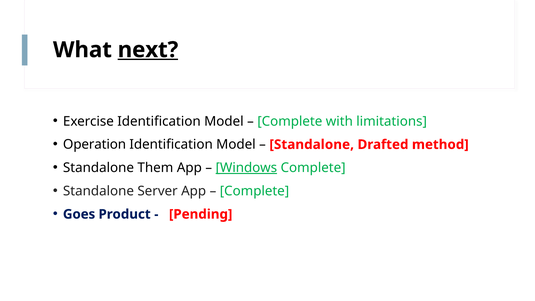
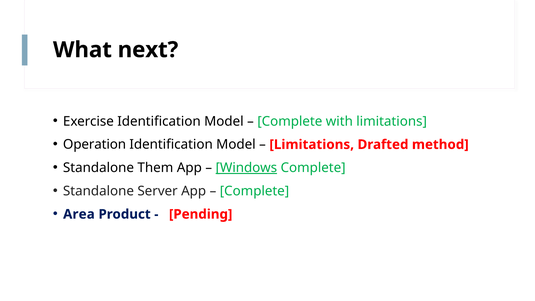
next underline: present -> none (148, 50)
Standalone: Standalone -> Limitations (312, 145)
Goes: Goes -> Area (79, 214)
